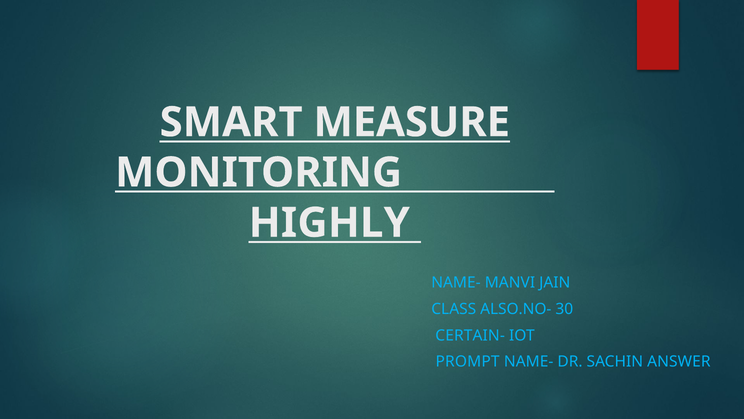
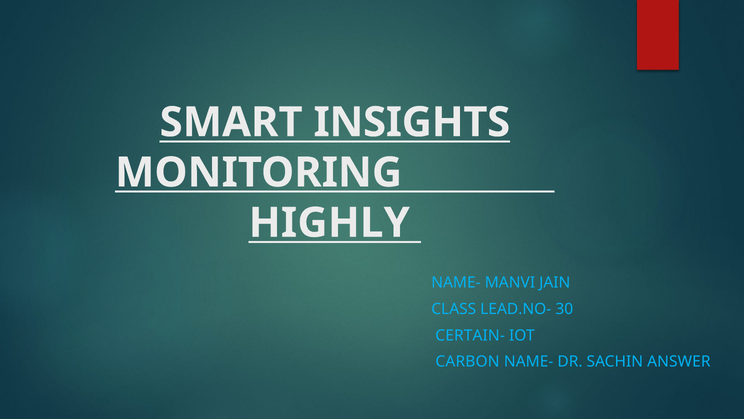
MEASURE: MEASURE -> INSIGHTS (412, 122)
ALSO.NO-: ALSO.NO- -> LEAD.NO- (516, 309)
PROMPT: PROMPT -> CARBON (468, 361)
